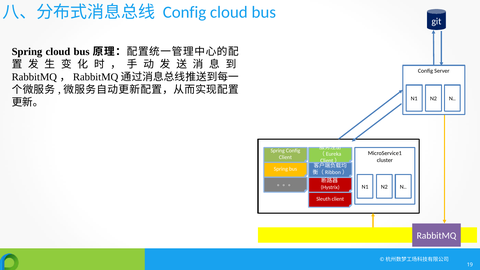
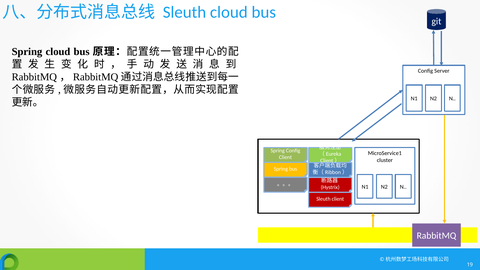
Config: Config -> Sleuth (184, 12)
